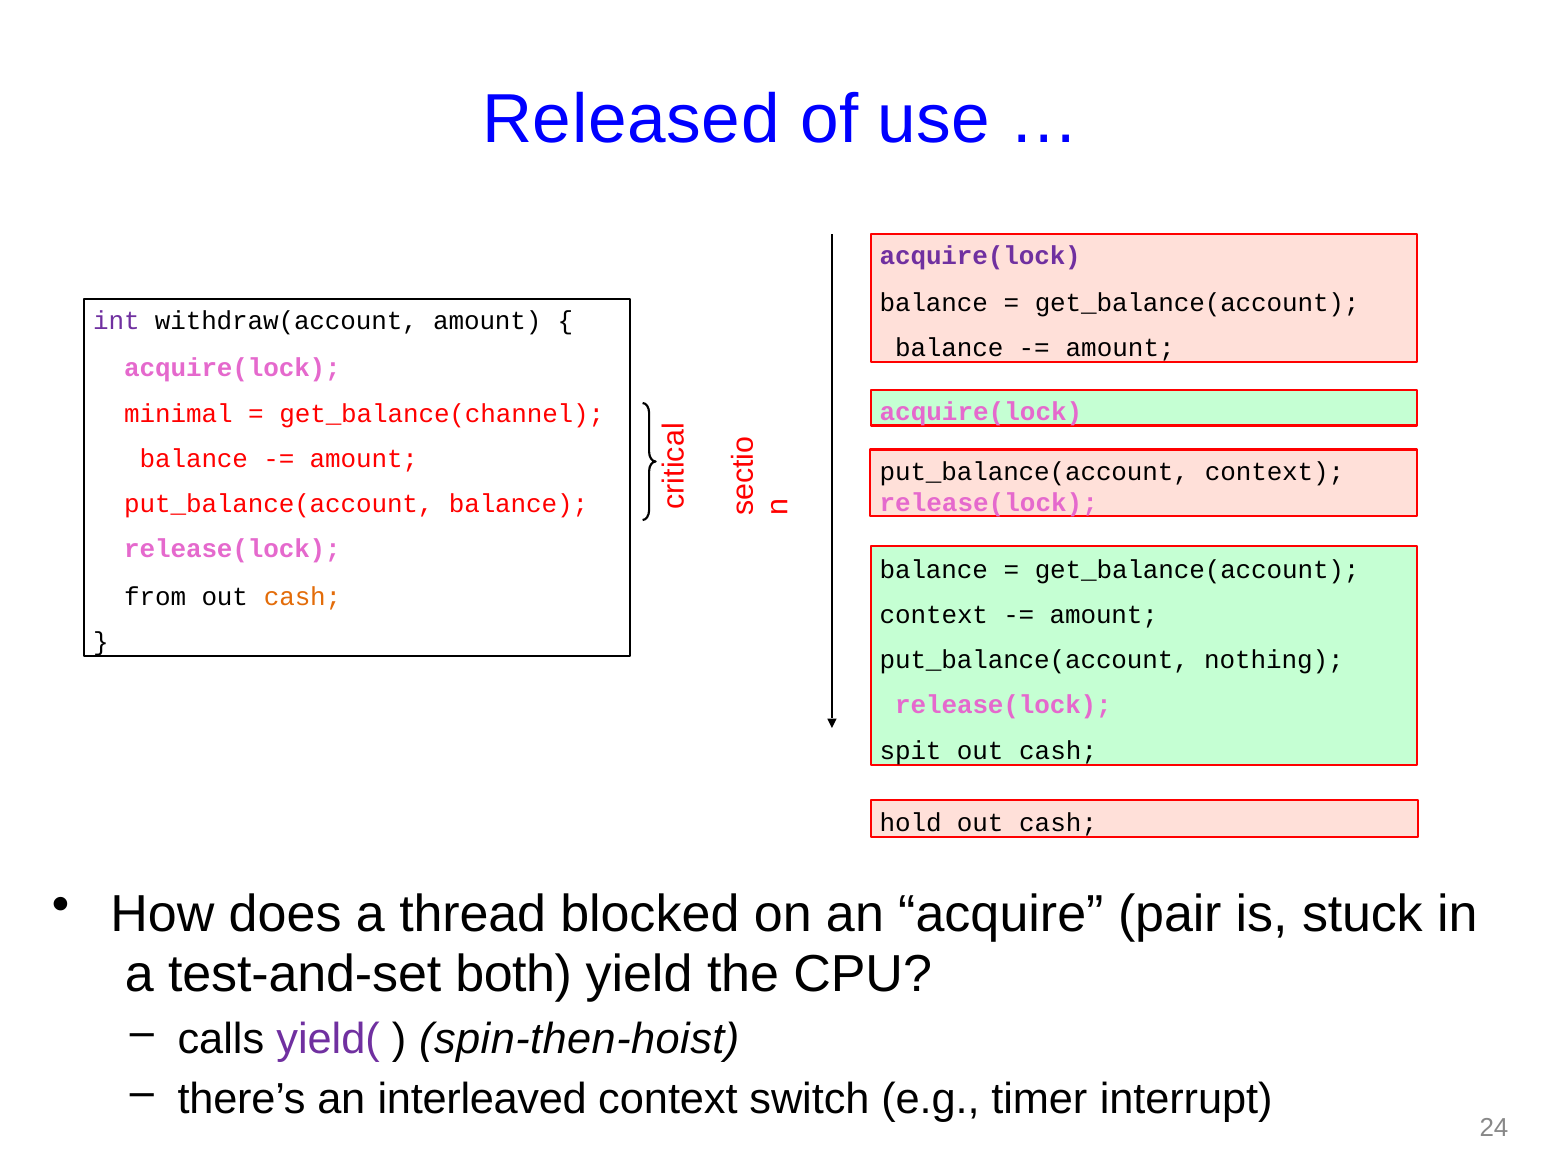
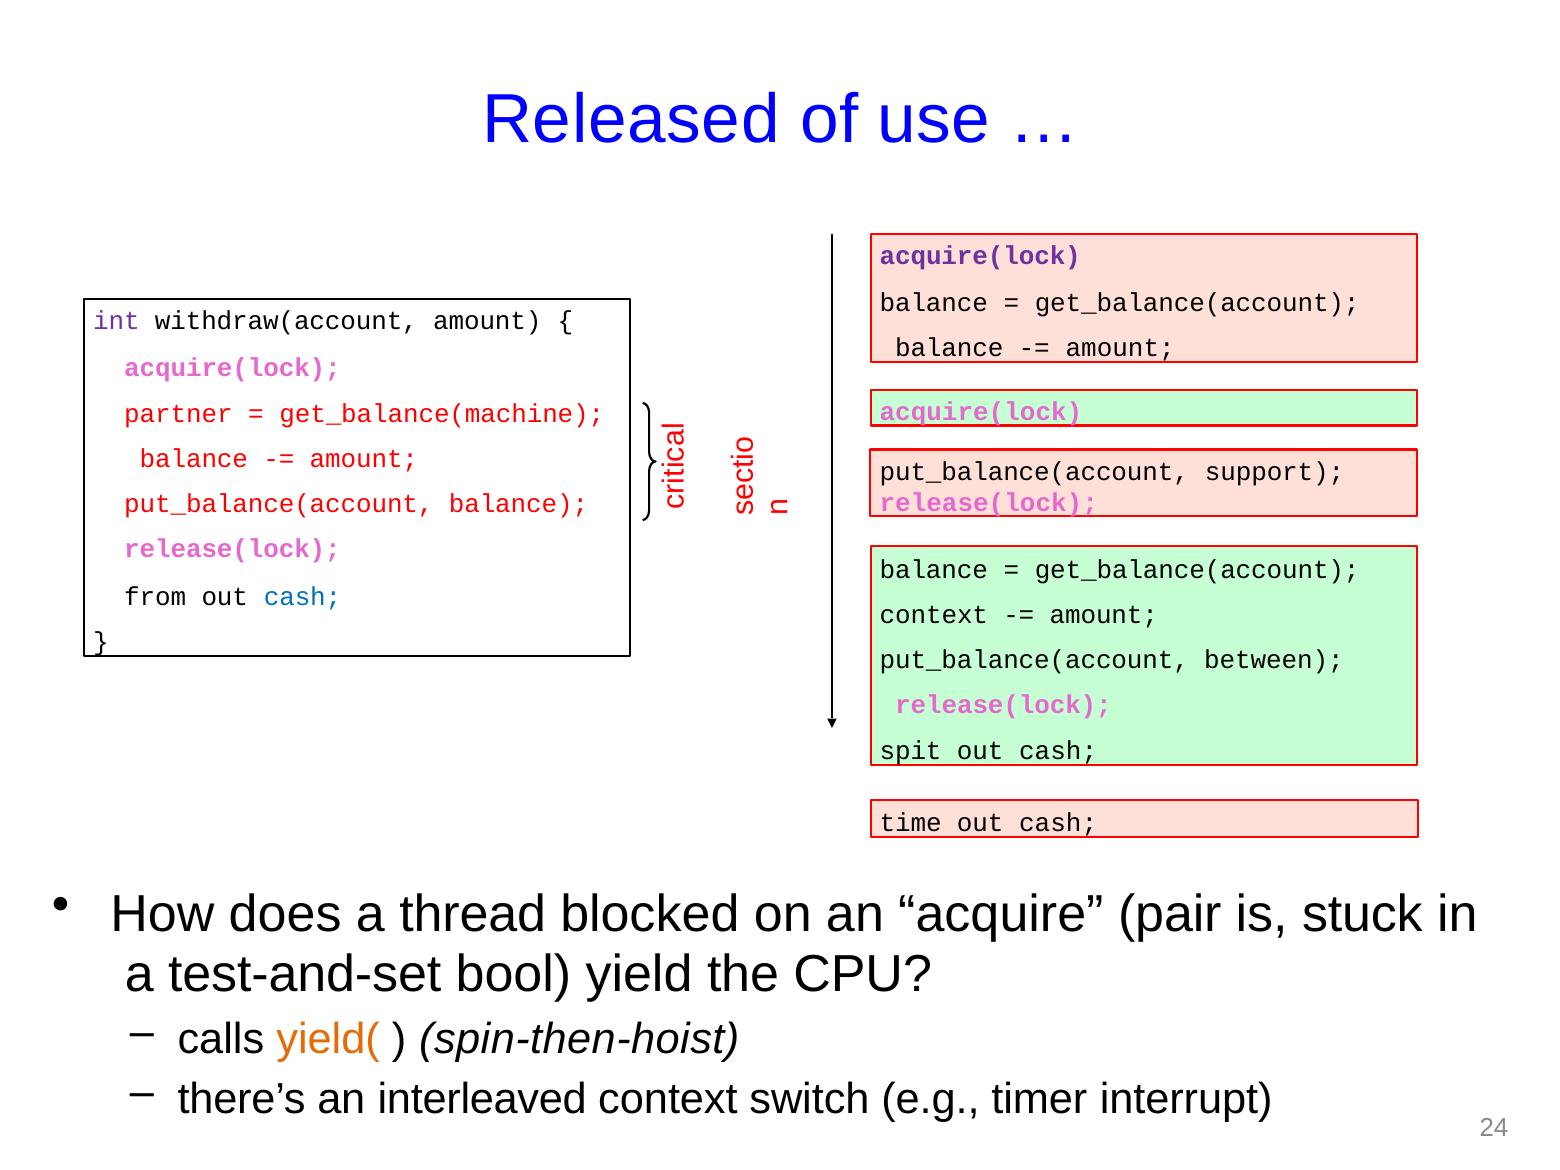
minimal: minimal -> partner (178, 414)
get_balance(channel: get_balance(channel -> get_balance(machine (442, 414)
put_balance(account context: context -> support (1275, 472)
cash colour: orange -> blue (303, 597)
nothing: nothing -> between (1274, 660)
hold: hold -> time (911, 823)
both: both -> bool (513, 975)
yield( colour: purple -> orange (328, 1039)
